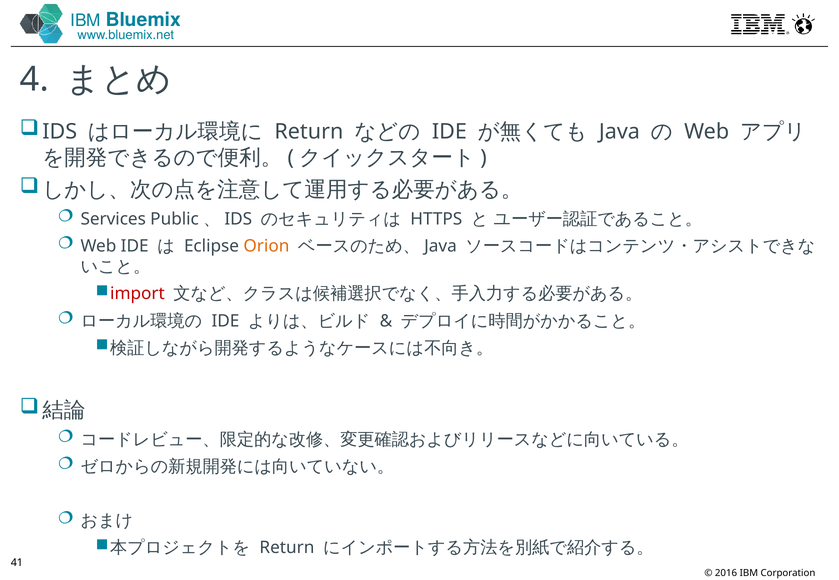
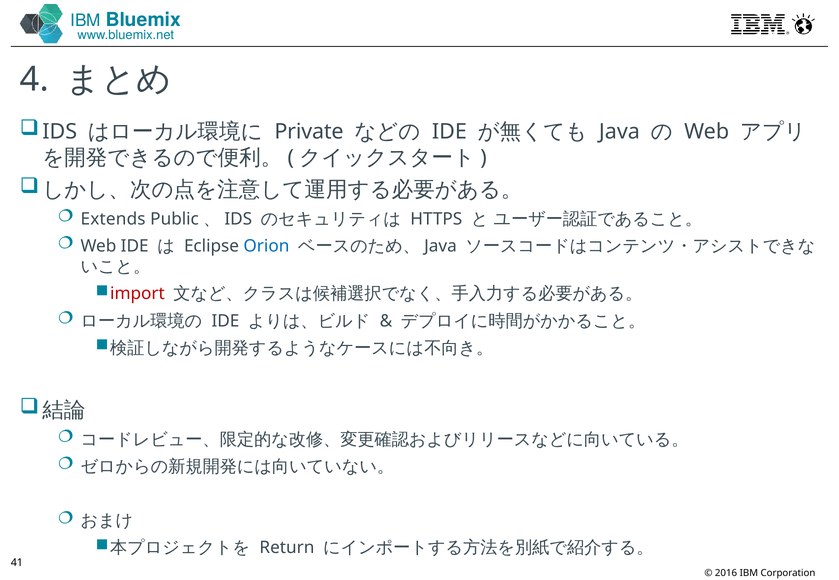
Return: Return -> Private (309, 132)
Services: Services -> Extends (113, 219)
Orion colour: orange -> blue (266, 247)
